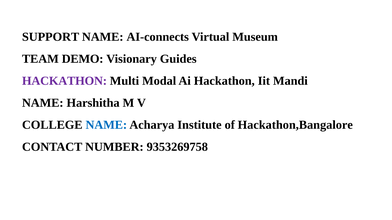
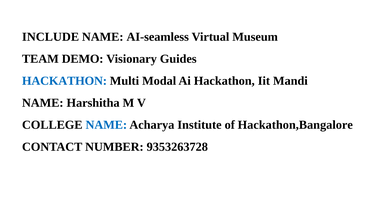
SUPPORT: SUPPORT -> INCLUDE (51, 37)
AI-connects: AI-connects -> AI-seamless (158, 37)
HACKATHON colour: purple -> blue (64, 81)
9353269758: 9353269758 -> 9353263728 (177, 147)
